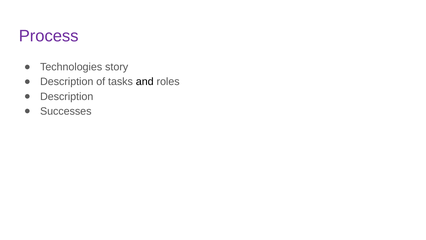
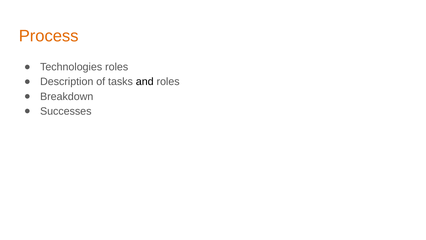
Process colour: purple -> orange (49, 36)
Technologies story: story -> roles (117, 67)
Description: Description -> Breakdown (67, 96)
